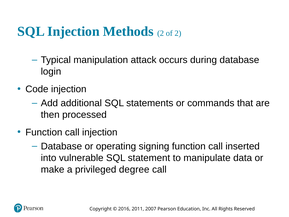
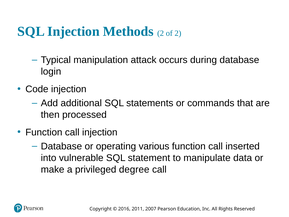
signing: signing -> various (154, 146)
